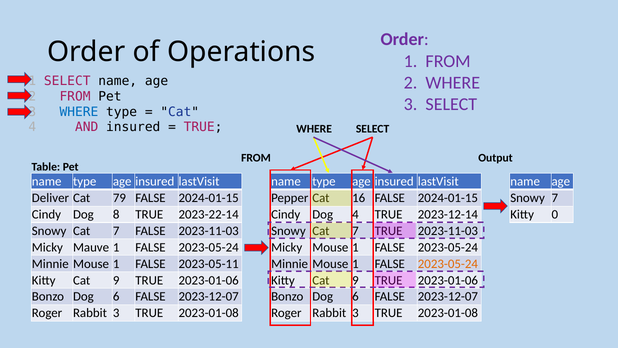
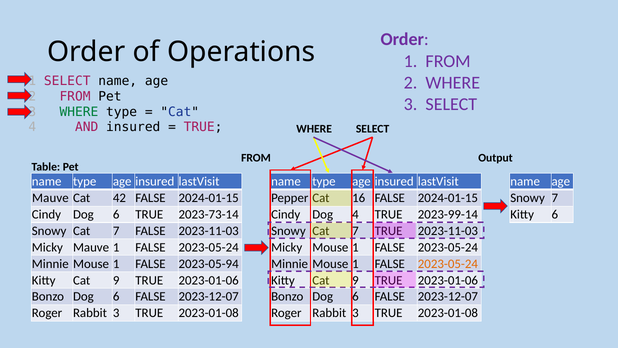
WHERE colour: blue -> green (79, 112)
Deliver: Deliver -> Mauve (50, 198)
79: 79 -> 42 (119, 198)
Cindy Dog 8: 8 -> 6 (116, 214)
2023-22-14: 2023-22-14 -> 2023-73-14 (209, 214)
2023-12-14: 2023-12-14 -> 2023-99-14 (448, 214)
Kitty 0: 0 -> 6 (555, 214)
2023-05-11: 2023-05-11 -> 2023-05-94 (209, 264)
